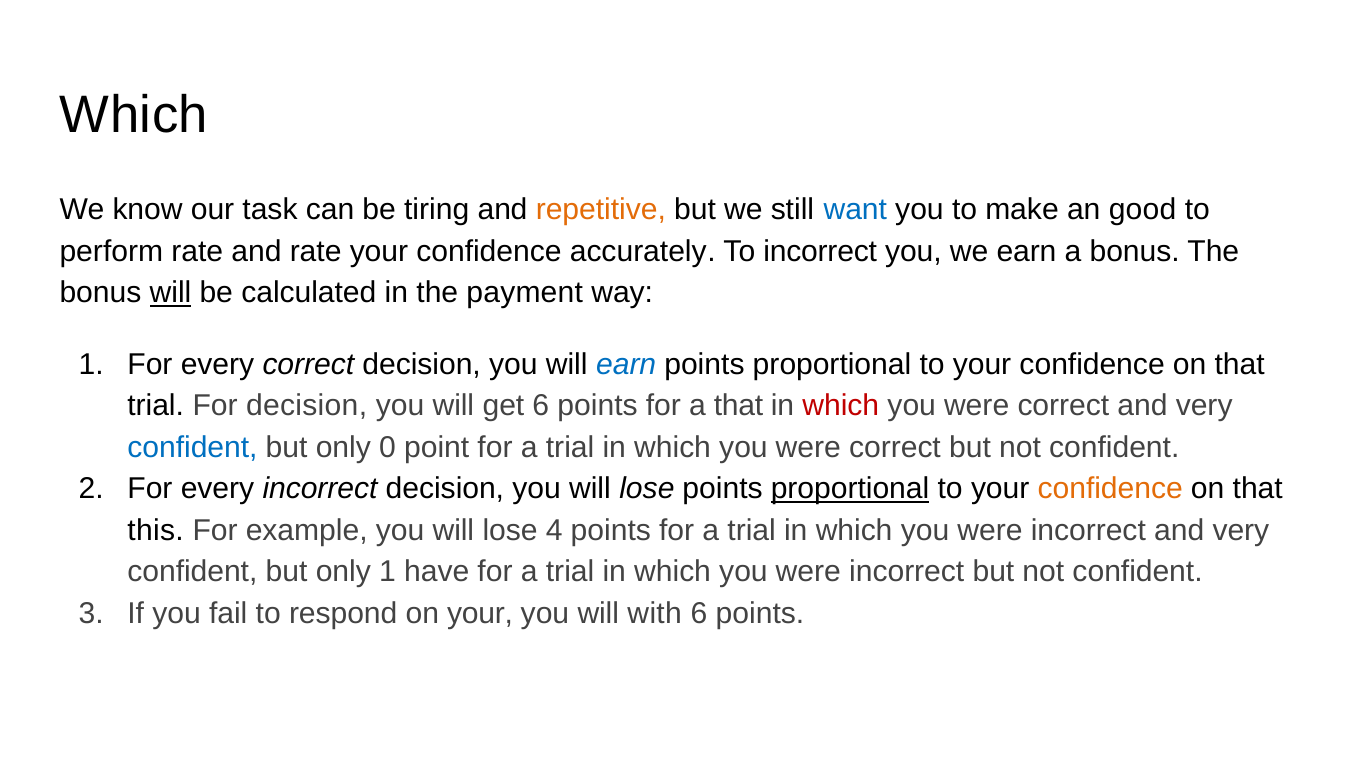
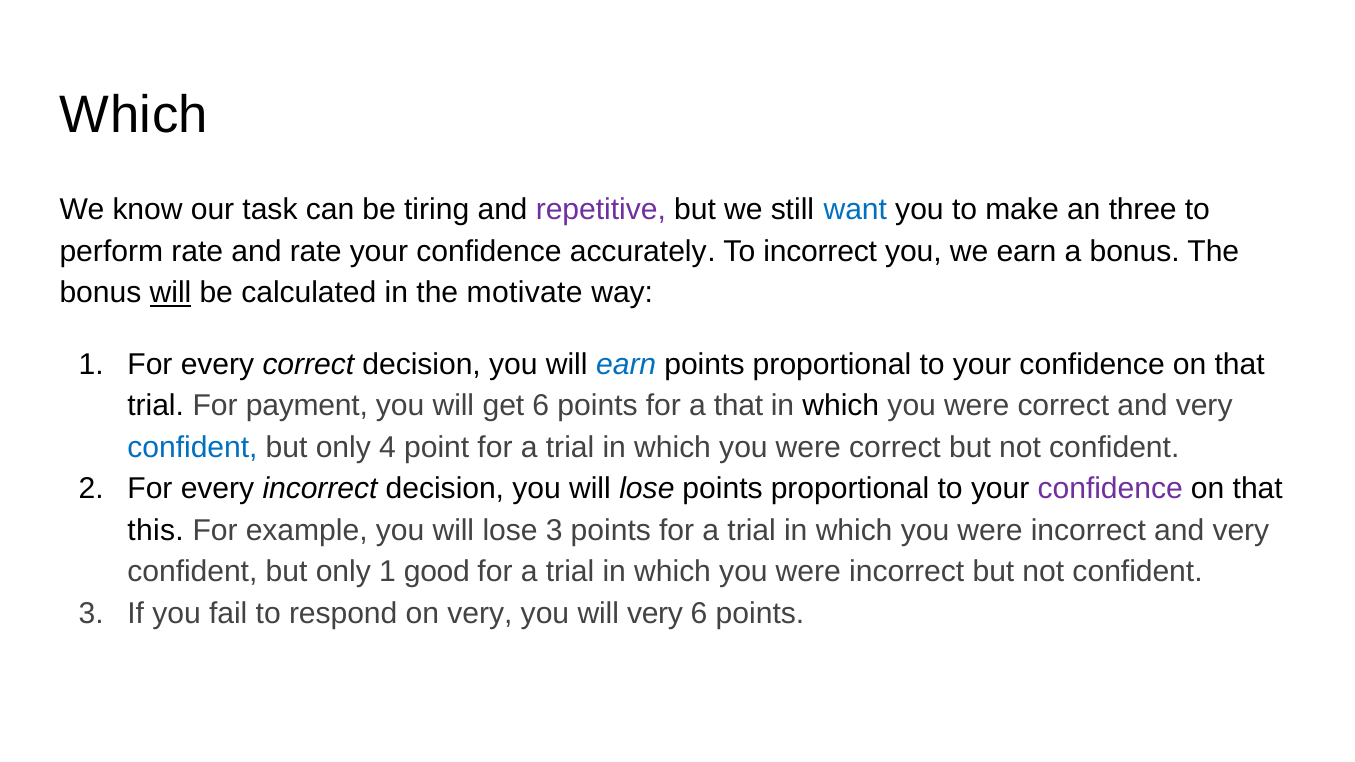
repetitive colour: orange -> purple (601, 210)
good: good -> three (1143, 210)
payment: payment -> motivate (525, 293)
For decision: decision -> payment (307, 406)
which colour: red -> black (841, 406)
0: 0 -> 4 (388, 447)
proportional underline: present -> none (850, 489)
confidence colour: orange -> purple (1110, 489)
lose 4: 4 -> 3 (554, 530)
have: have -> good (437, 572)
on your: your -> very (480, 613)
will with: with -> very (655, 613)
